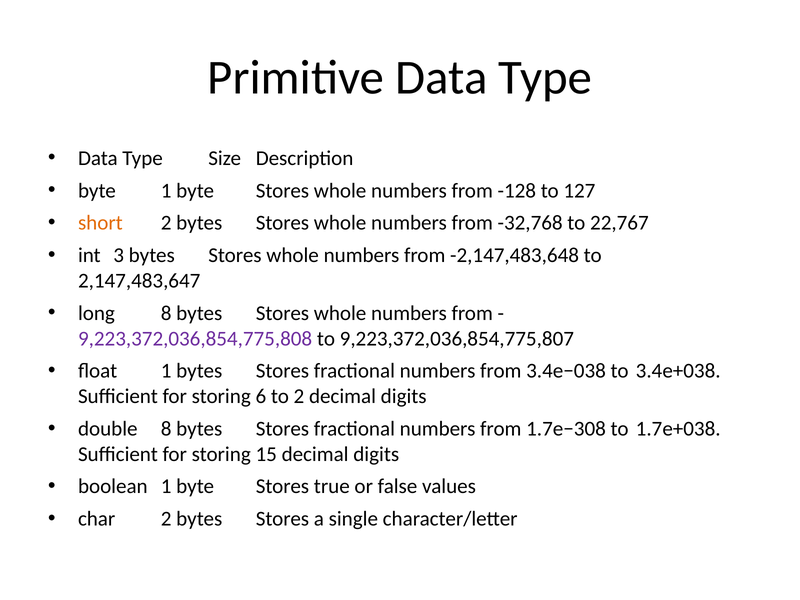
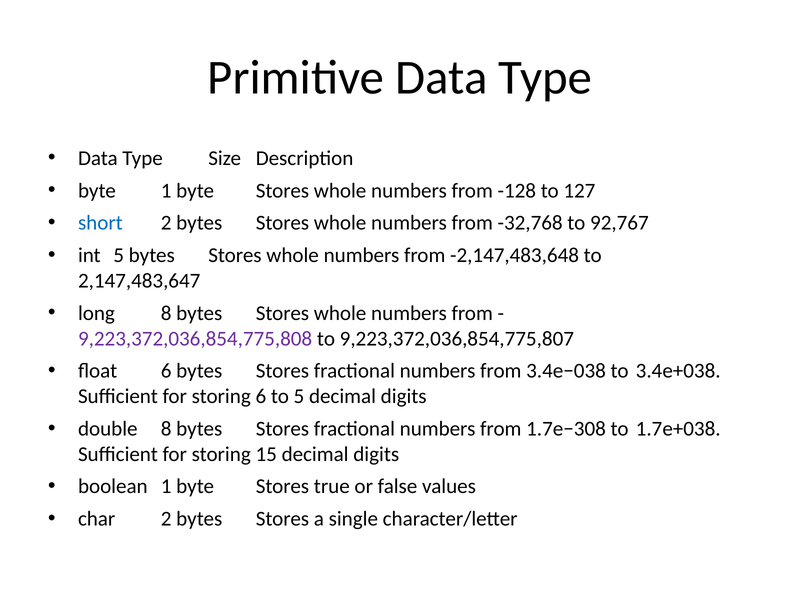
short colour: orange -> blue (100, 223)
22,767: 22,767 -> 92,767 (619, 223)
int 3: 3 -> 5 (119, 255)
float 1: 1 -> 6 (166, 371)
to 2: 2 -> 5 (299, 396)
